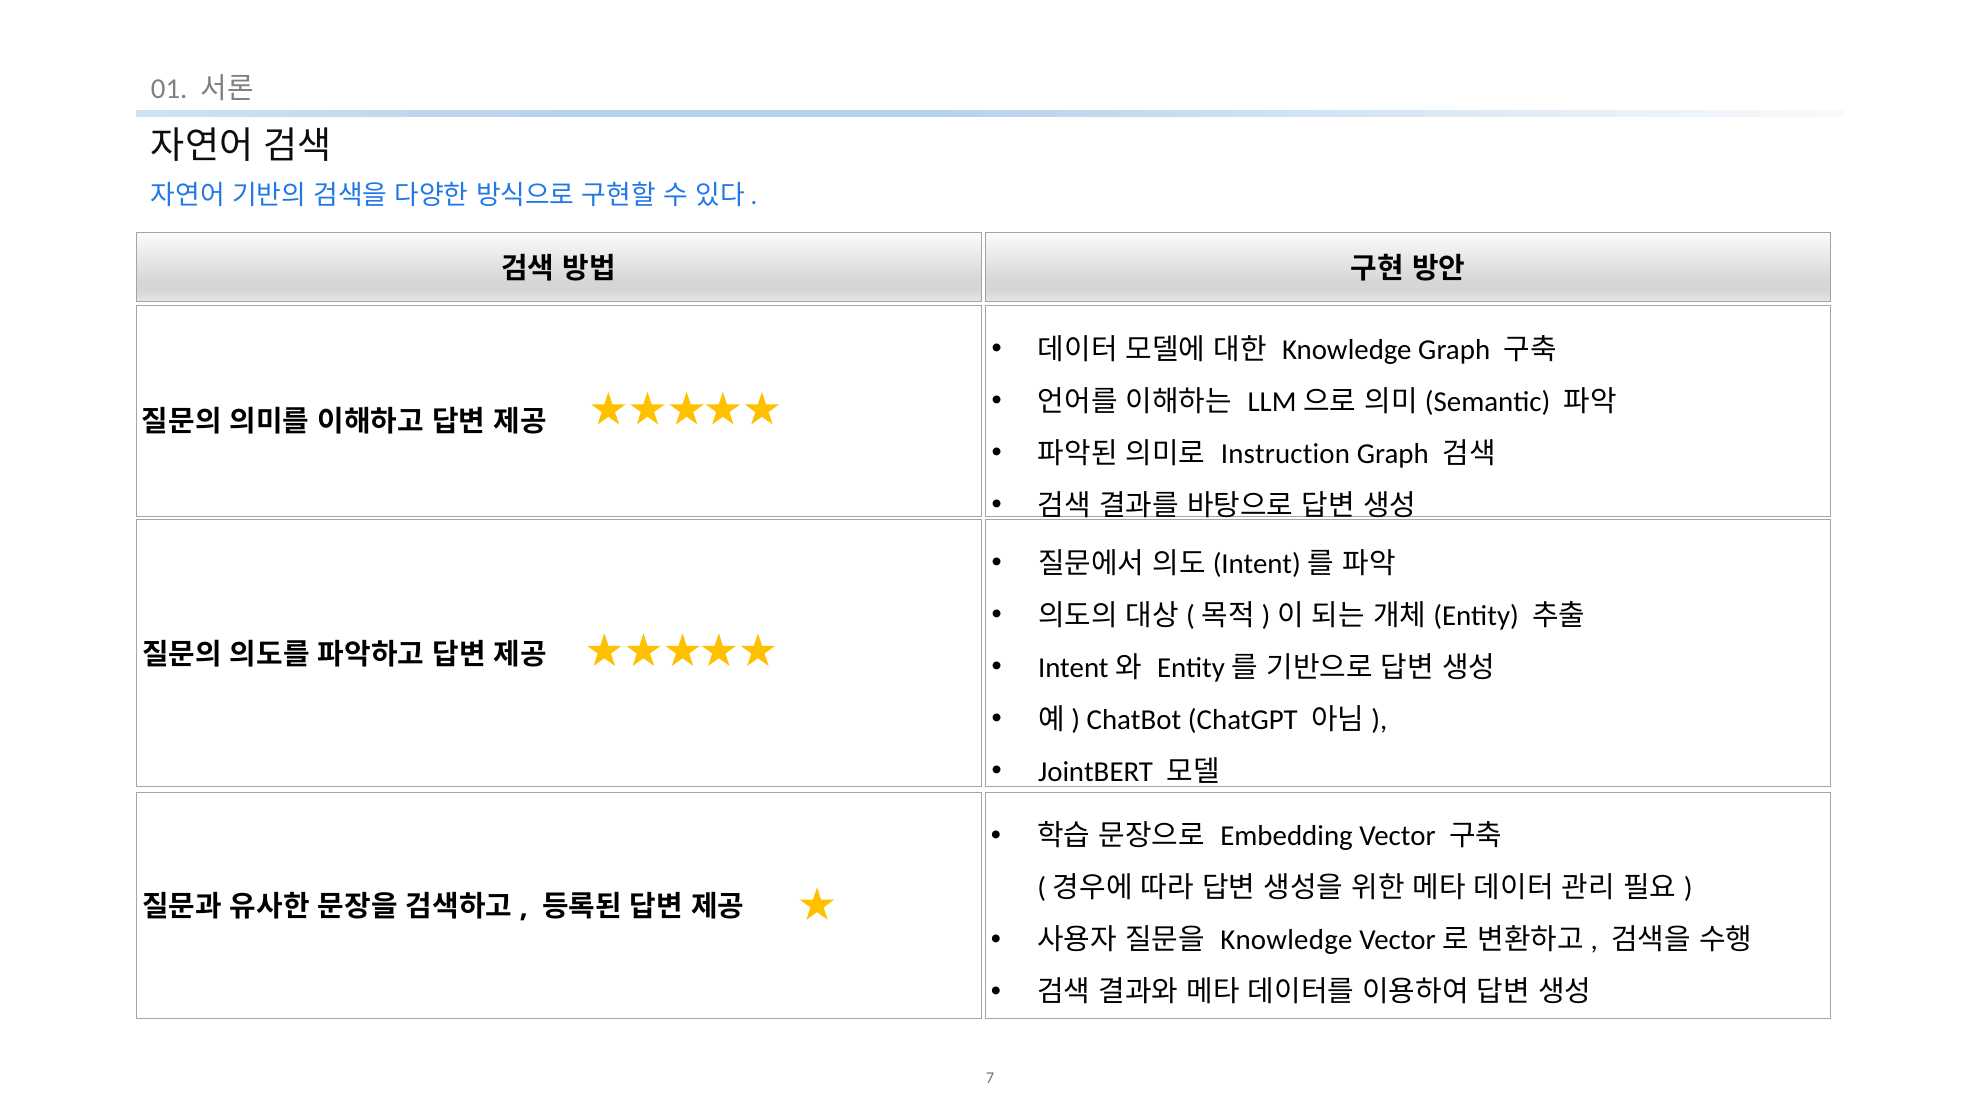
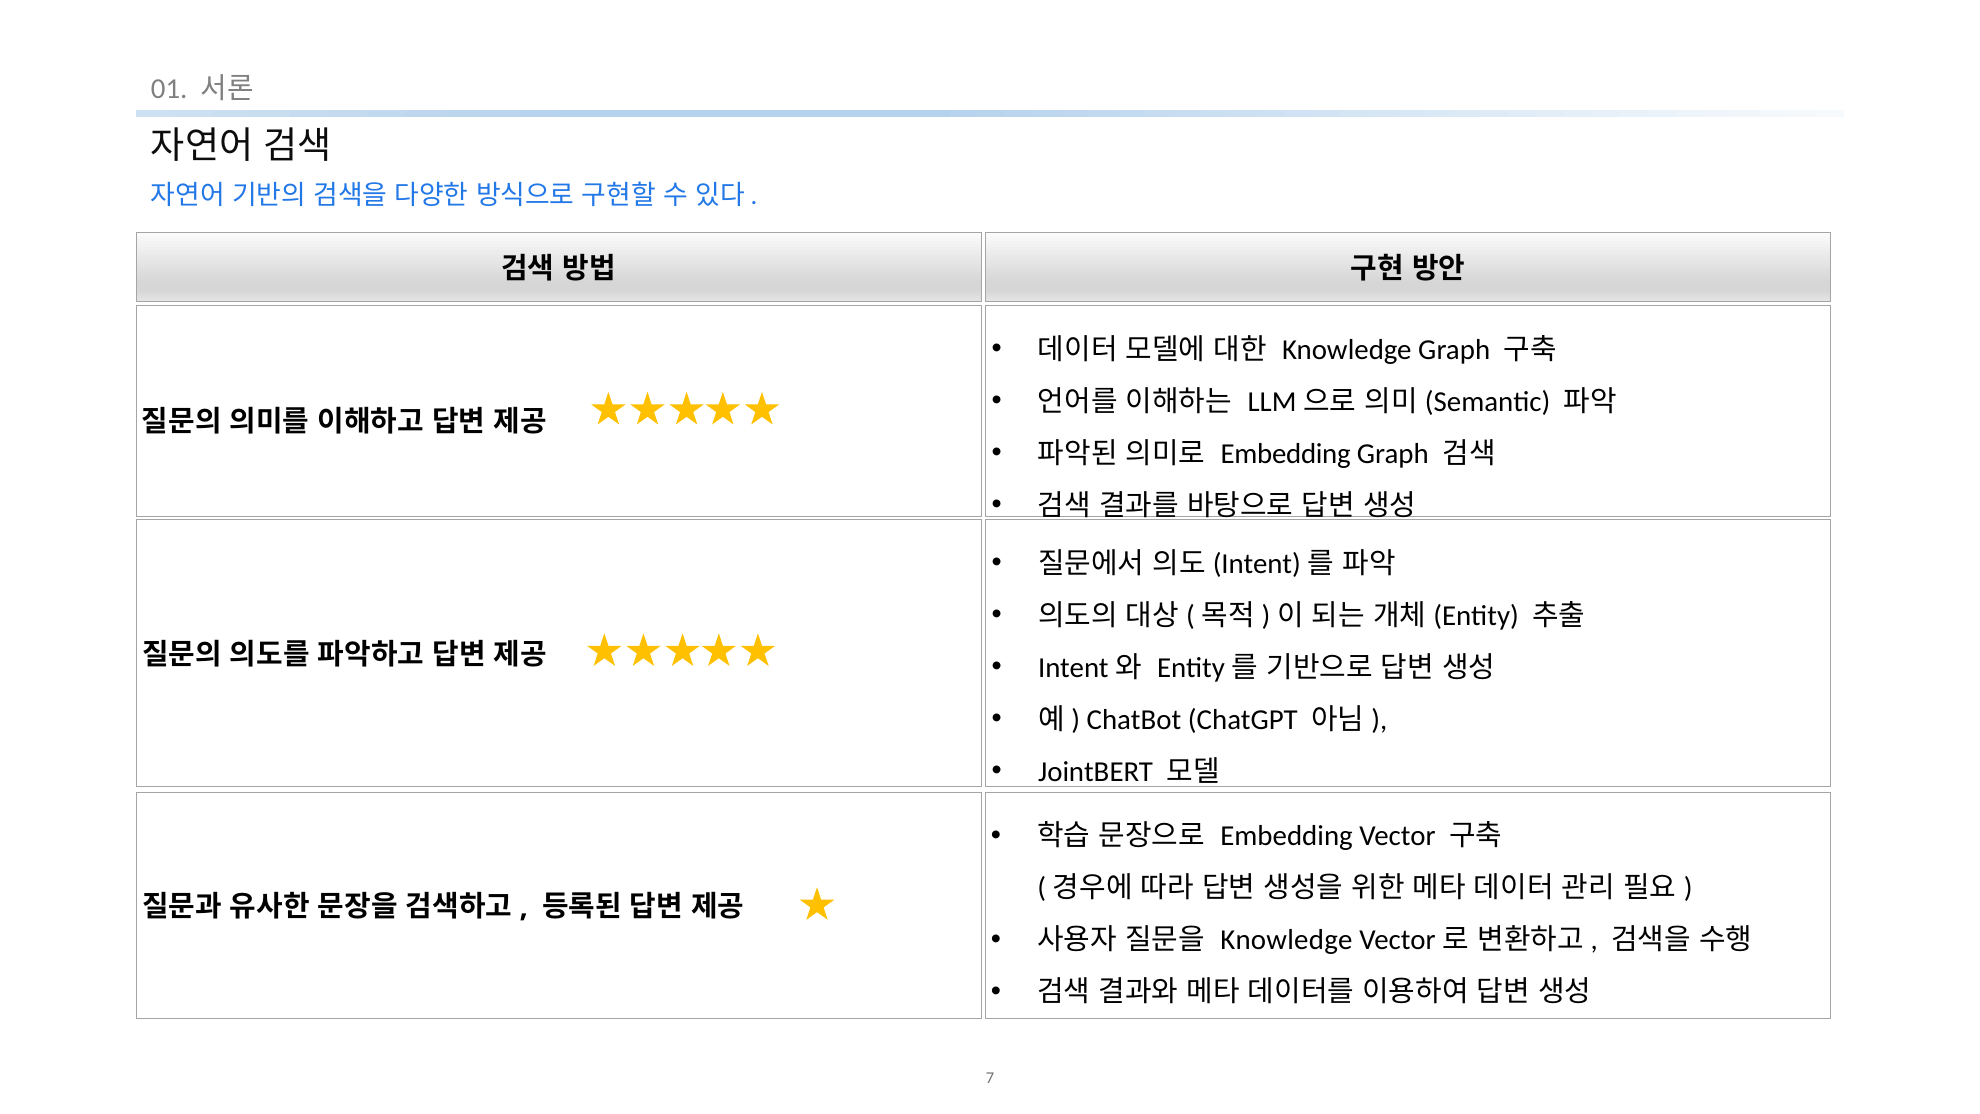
Instruction: Instruction -> Embedding (1286, 454)
